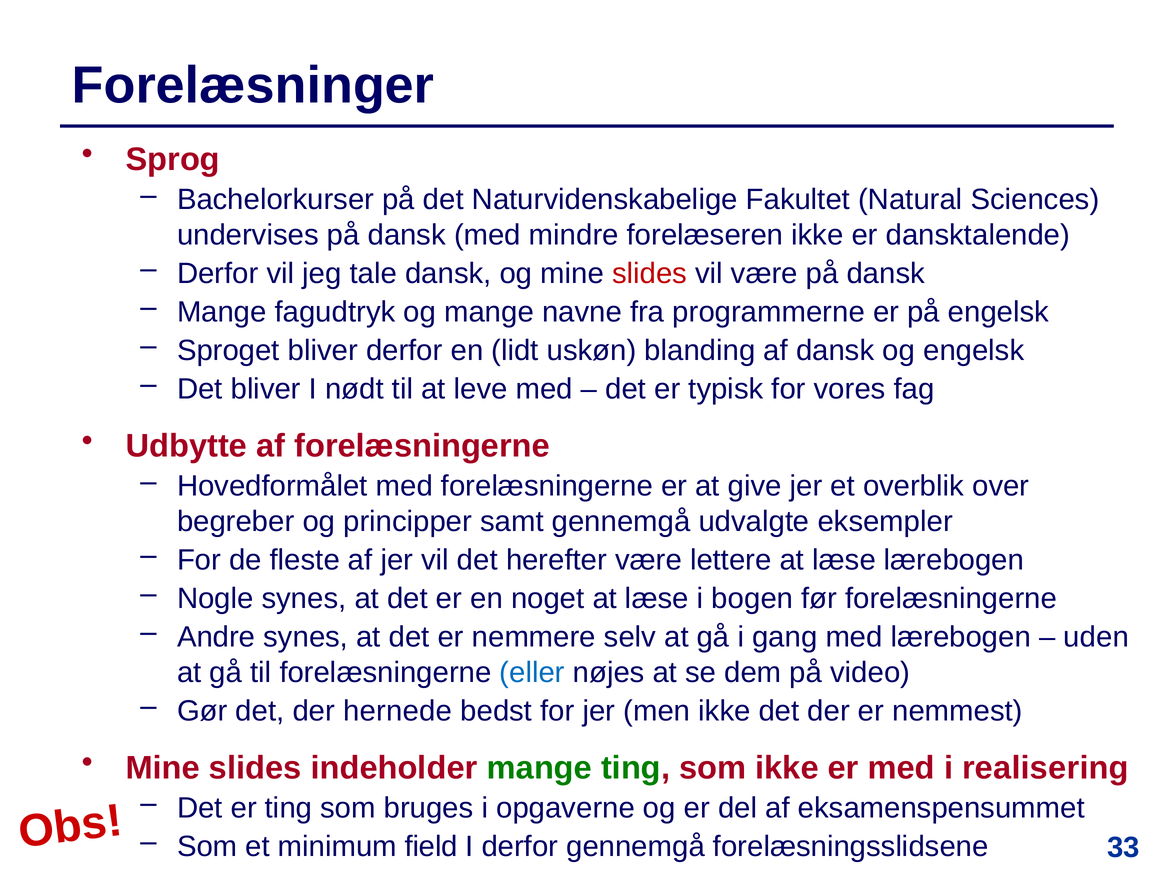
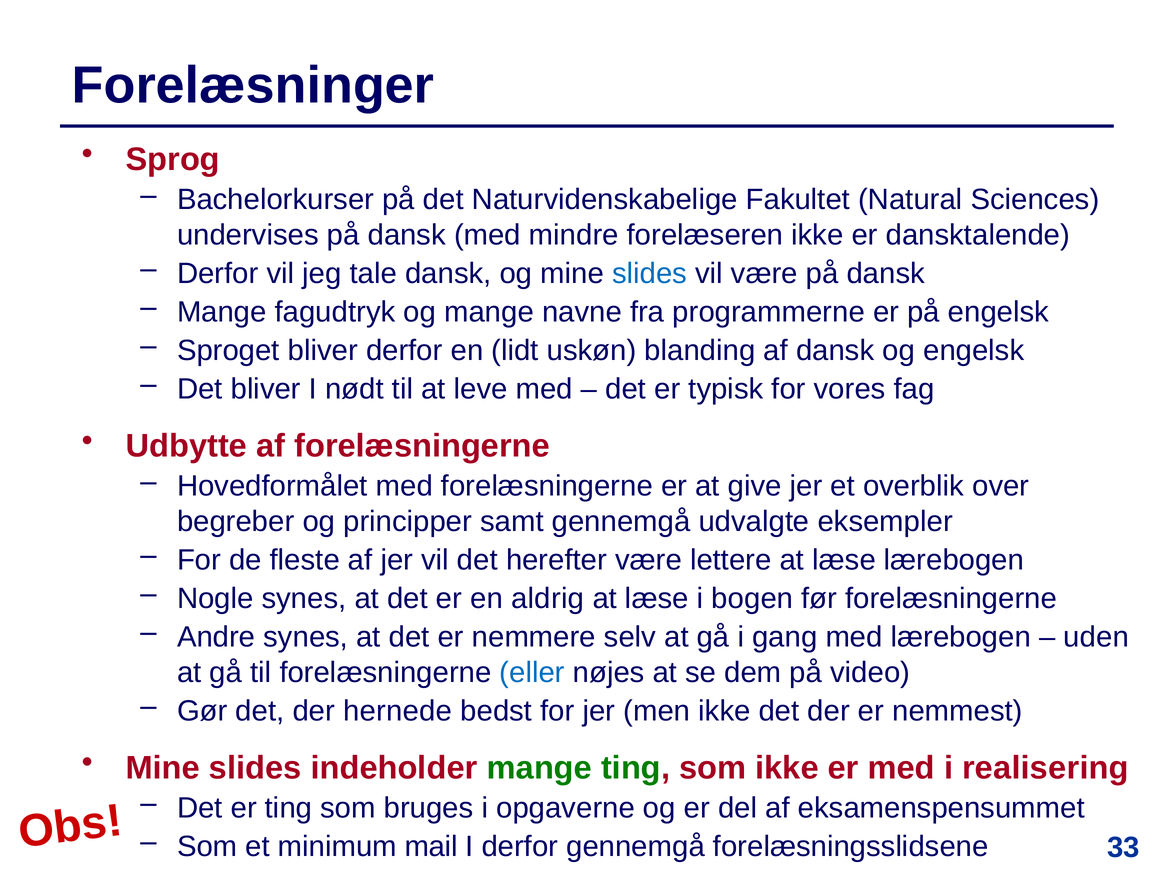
slides colour: red -> blue (650, 273)
noget: noget -> aldrig (548, 598)
field: field -> mail (431, 846)
